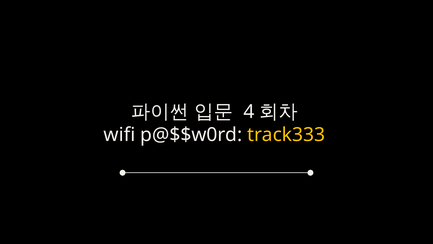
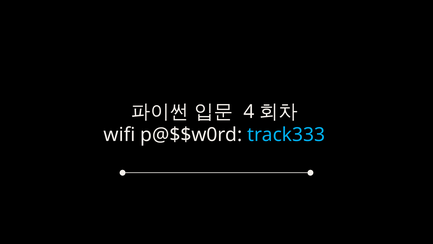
track333 colour: yellow -> light blue (286, 135)
